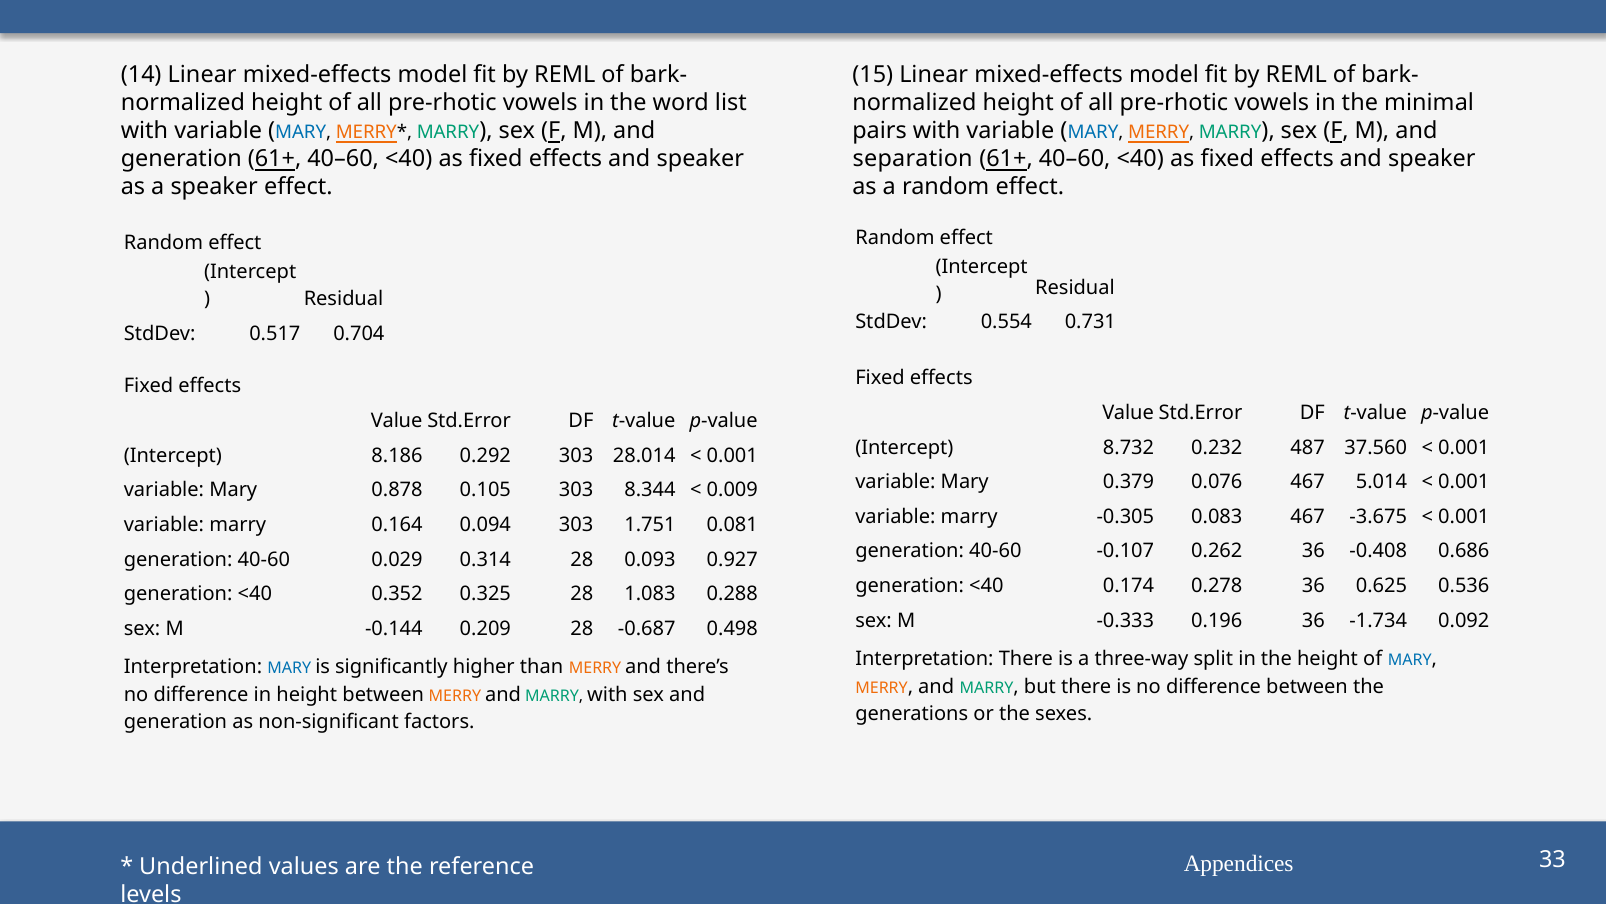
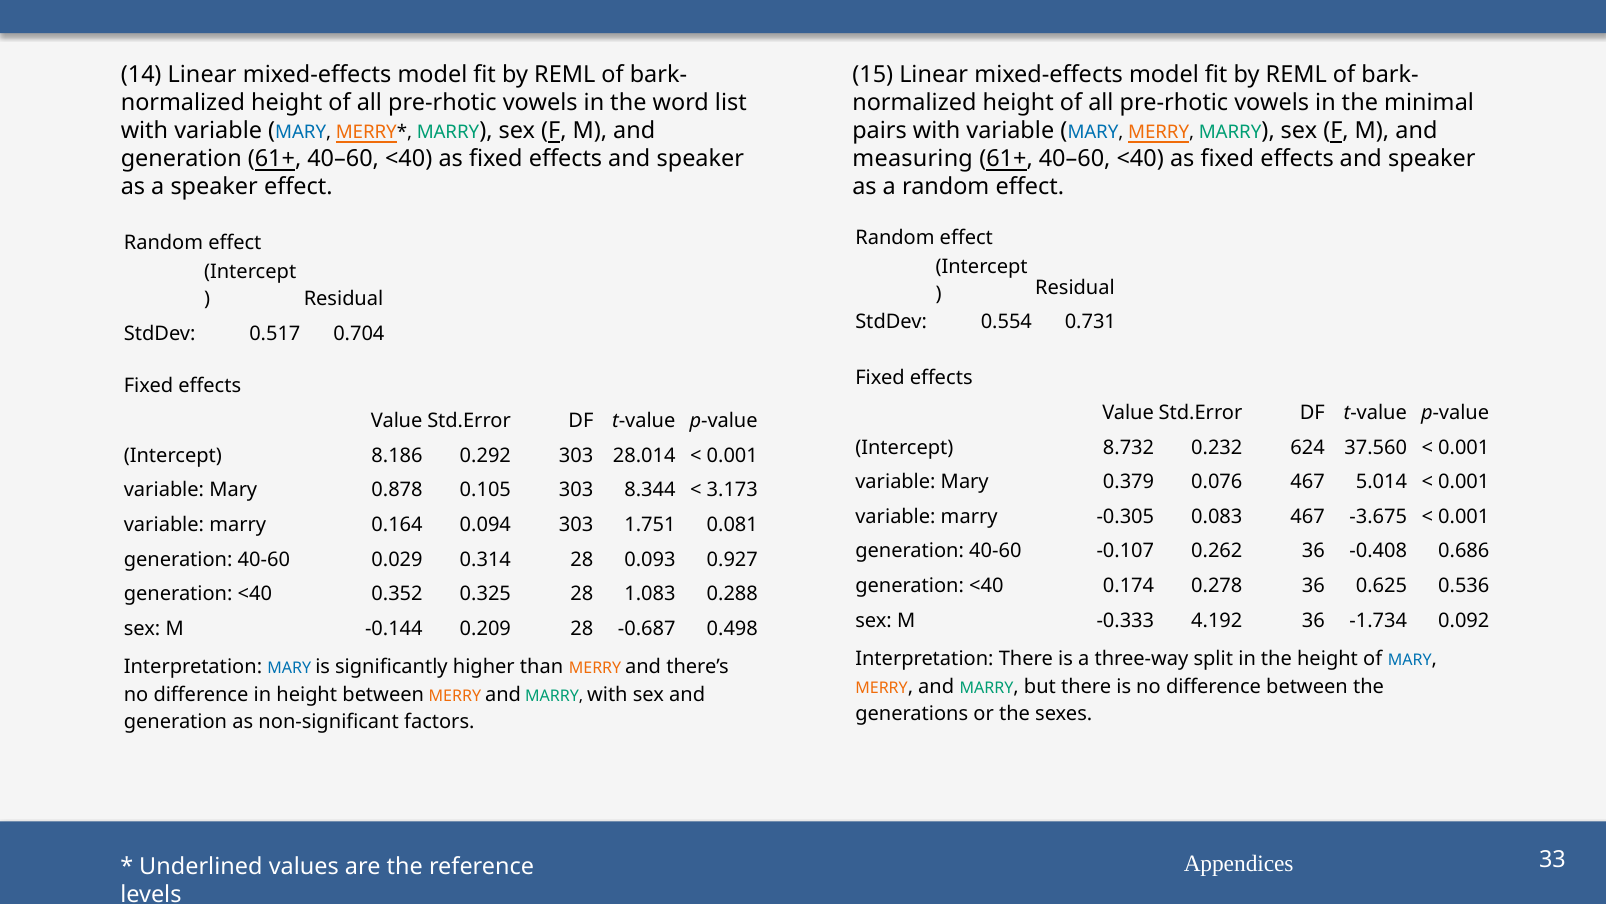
separation: separation -> measuring (913, 159)
487: 487 -> 624 (1308, 447)
0.009: 0.009 -> 3.173 (732, 490)
0.196: 0.196 -> 4.192 (1217, 620)
